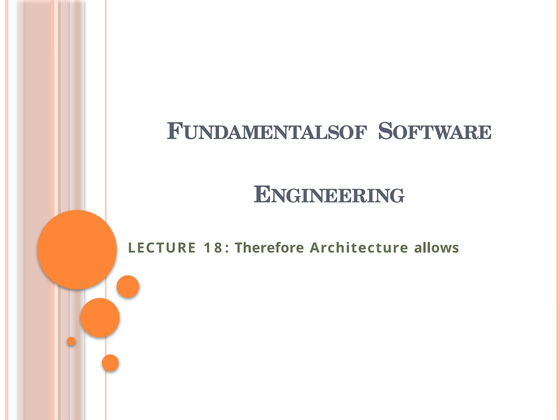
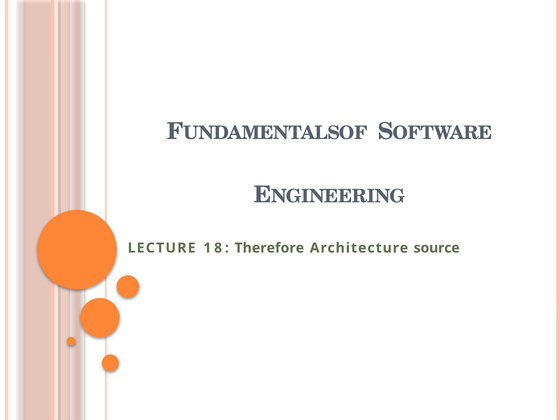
allows: allows -> source (437, 248)
